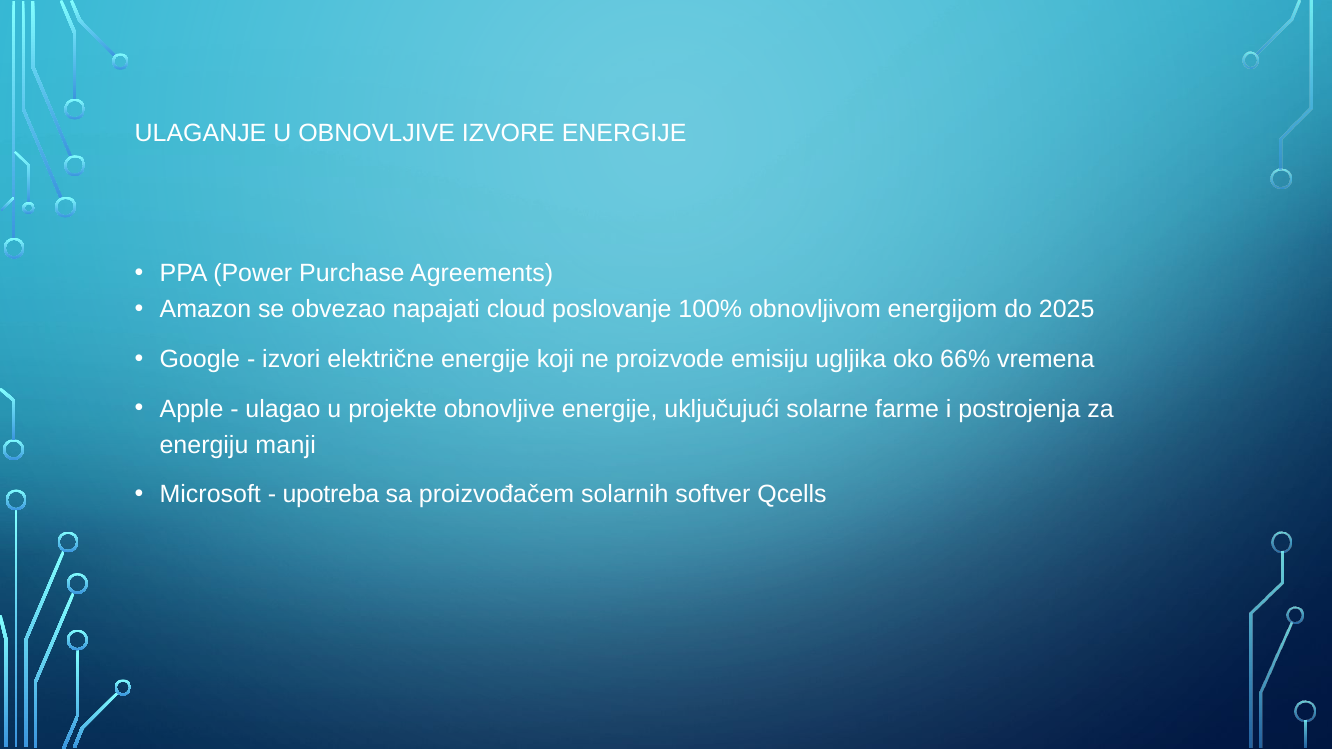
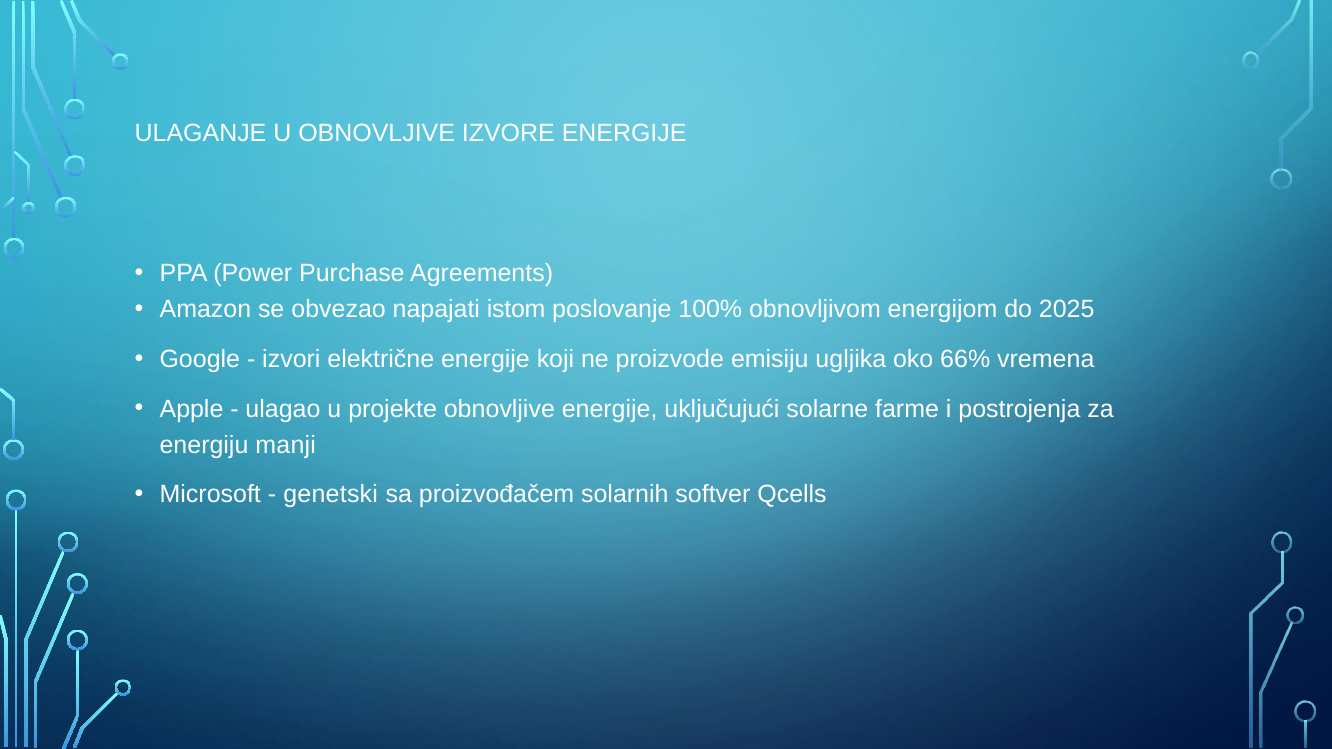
cloud: cloud -> istom (516, 309)
upotreba: upotreba -> genetski (331, 495)
